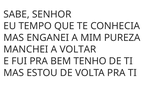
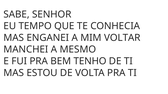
PUREZA: PUREZA -> VOLTAR (122, 38)
VOLTAR: VOLTAR -> MESMO (78, 50)
